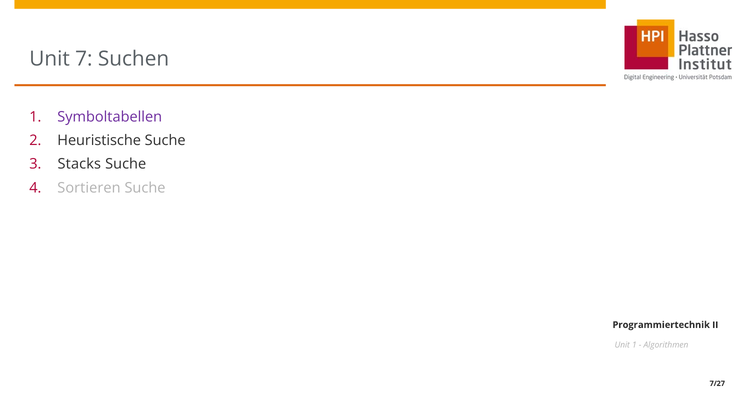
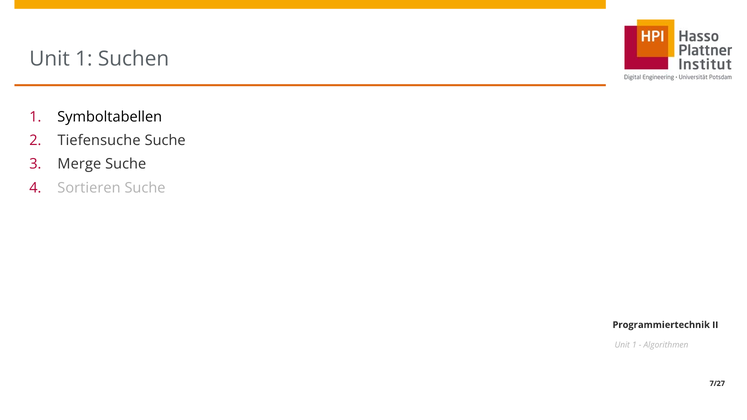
7: 7 -> 1 (84, 59)
Symboltabellen colour: purple -> black (110, 117)
Heuristische: Heuristische -> Tiefensuche (99, 141)
Stacks: Stacks -> Merge (79, 164)
